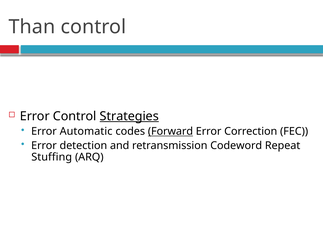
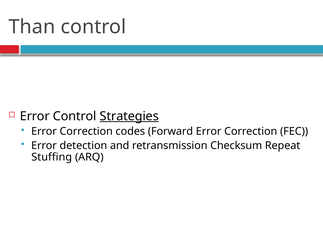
Automatic: Automatic -> Correction (86, 132)
Forward underline: present -> none (170, 132)
Codeword: Codeword -> Checksum (236, 146)
